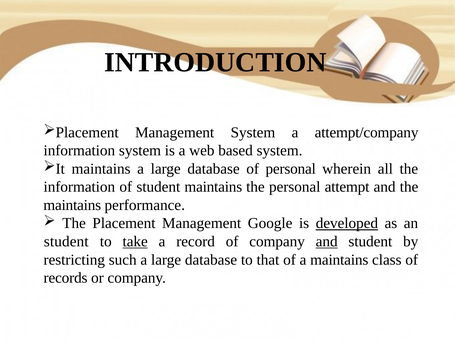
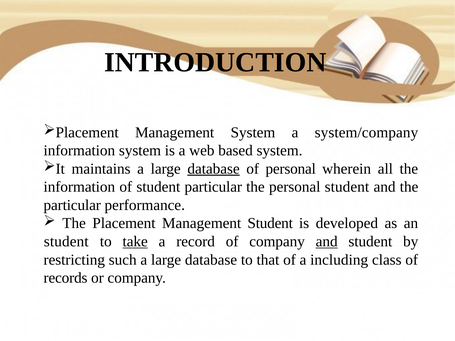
attempt/company: attempt/company -> system/company (366, 132)
database underline: none -> present (214, 169)
student maintains: maintains -> particular (213, 187)
personal attempt: attempt -> student (347, 187)
maintains: maintains -> particular (72, 205)
Management Google: Google -> Student (270, 223)
developed underline: present -> none (347, 223)
a maintains: maintains -> including (339, 260)
